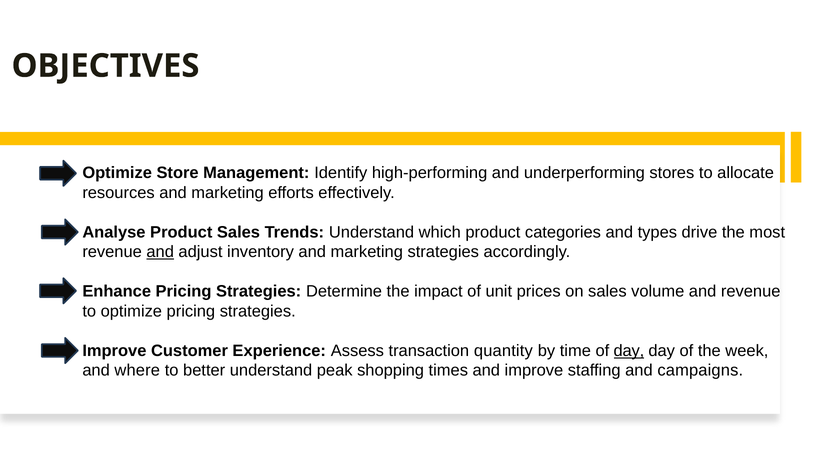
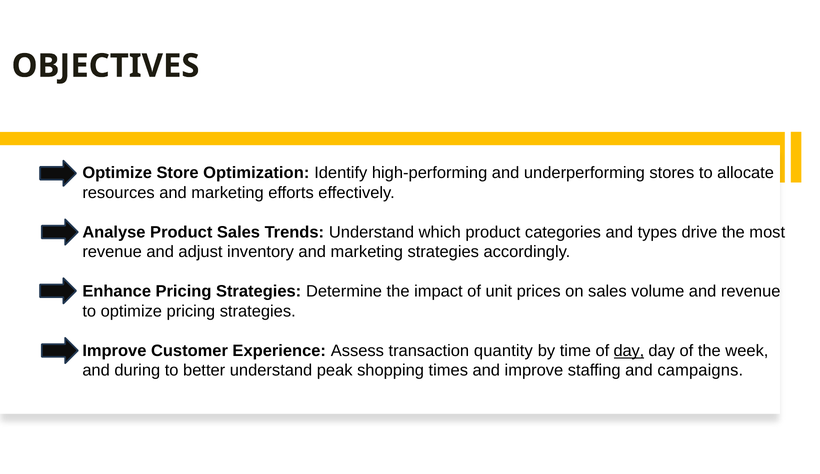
Management: Management -> Optimization (256, 173)
and underline: present -> none (160, 252)
where: where -> during (137, 371)
